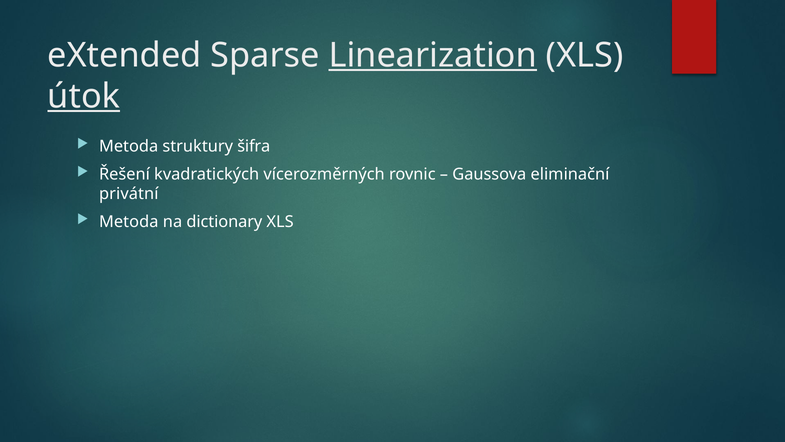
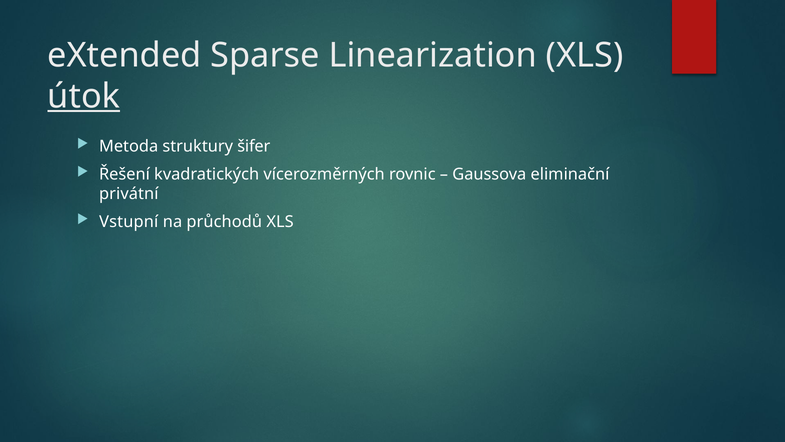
Linearization underline: present -> none (433, 55)
šifra: šifra -> šifer (254, 146)
Metoda: Metoda -> Vstupní (129, 221)
dictionary: dictionary -> průchodů (224, 221)
